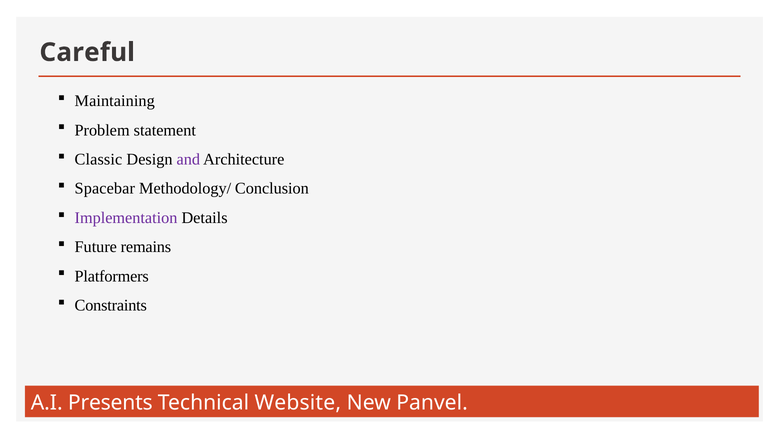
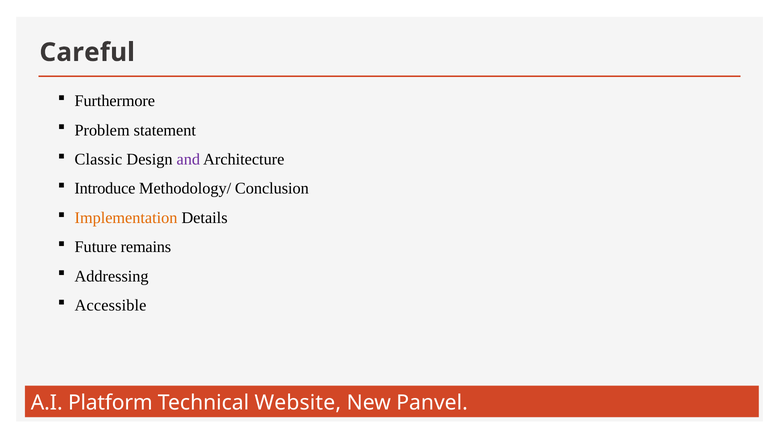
Maintaining: Maintaining -> Furthermore (115, 101)
Spacebar: Spacebar -> Introduce (105, 189)
Implementation colour: purple -> orange (126, 218)
Platformers: Platformers -> Addressing (112, 276)
Constraints: Constraints -> Accessible (111, 306)
Presents: Presents -> Platform (110, 403)
